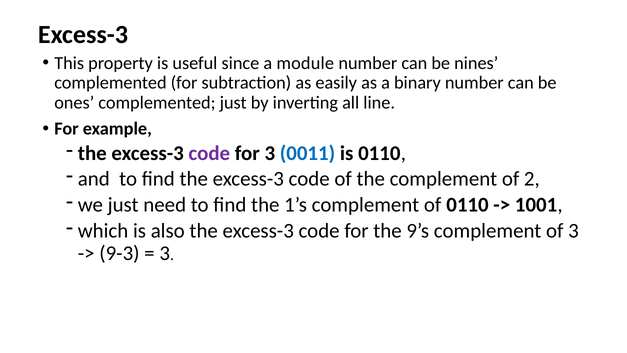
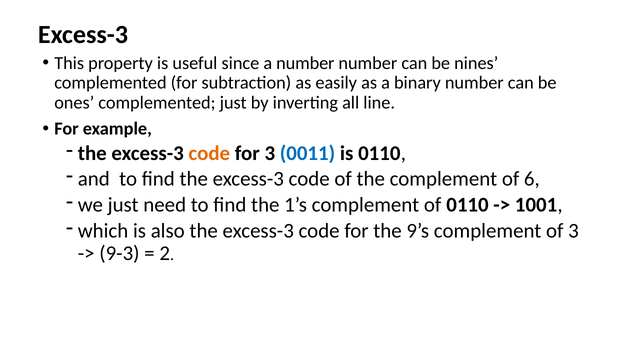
a module: module -> number (305, 63)
code colour: purple -> orange (209, 153)
2: 2 -> 6 (532, 179)
3: 3 -> 2 (165, 253)
